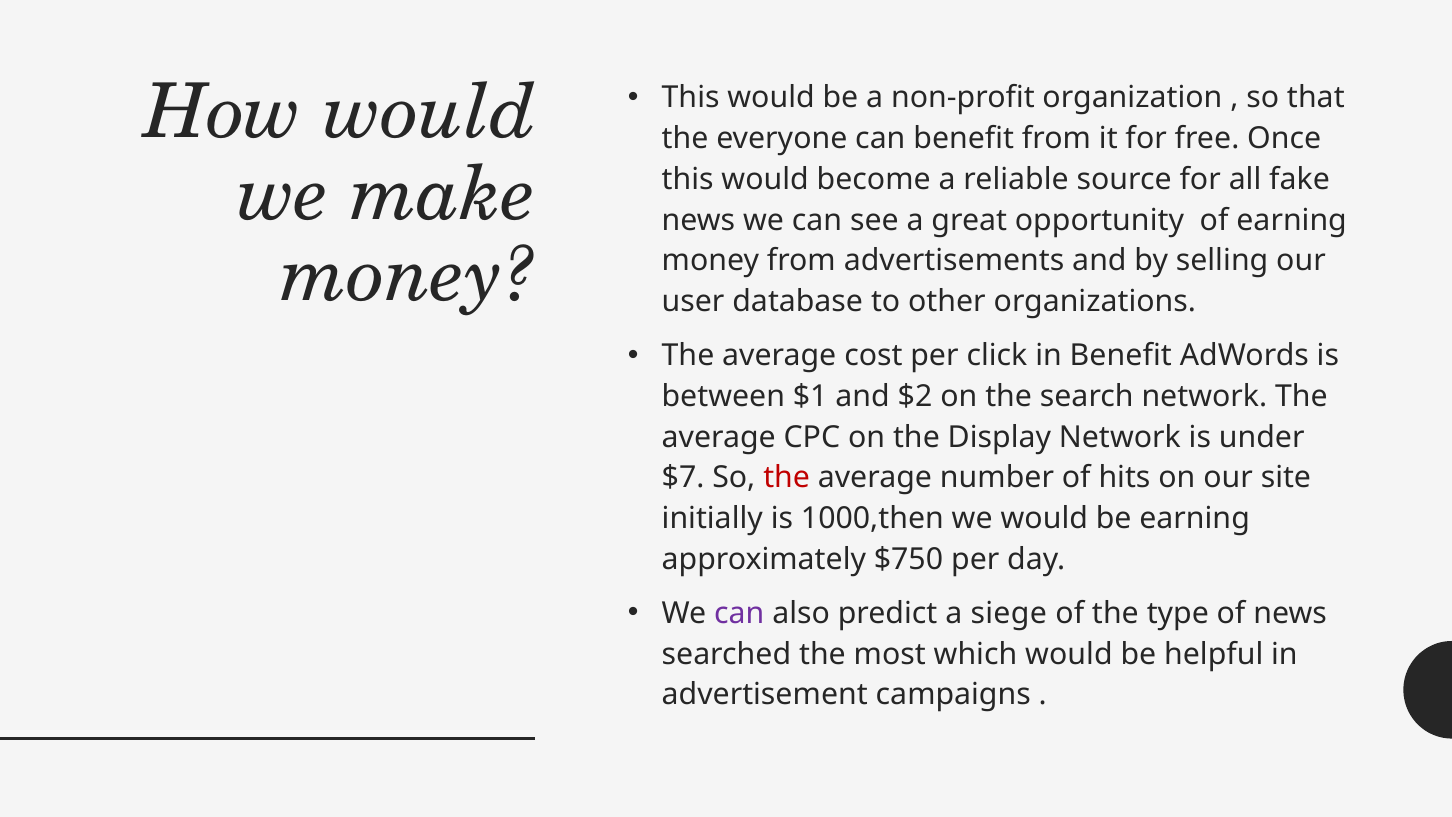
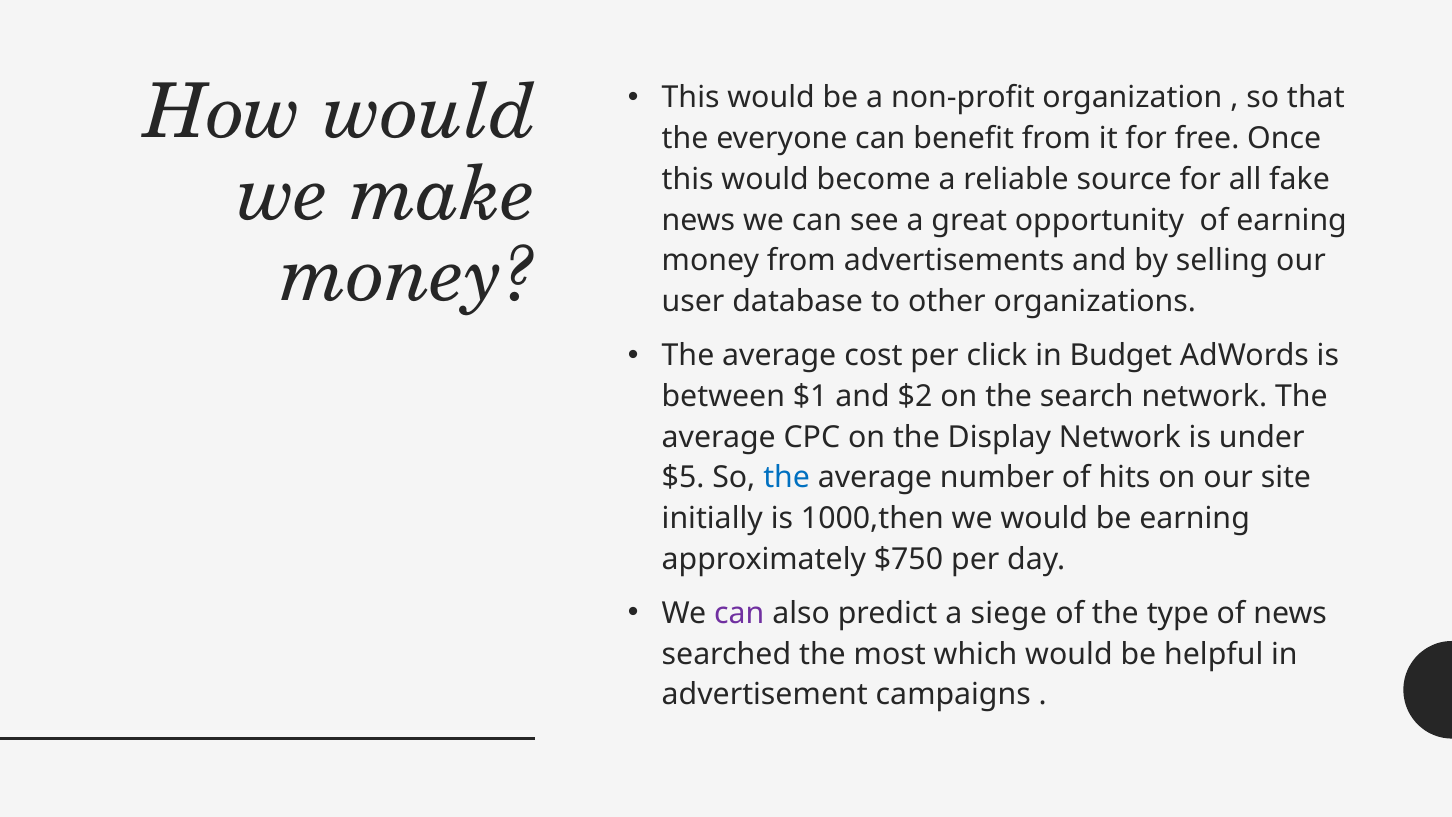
in Benefit: Benefit -> Budget (1121, 356)
$7: $7 -> $5 (683, 478)
the colour: red -> blue (787, 478)
